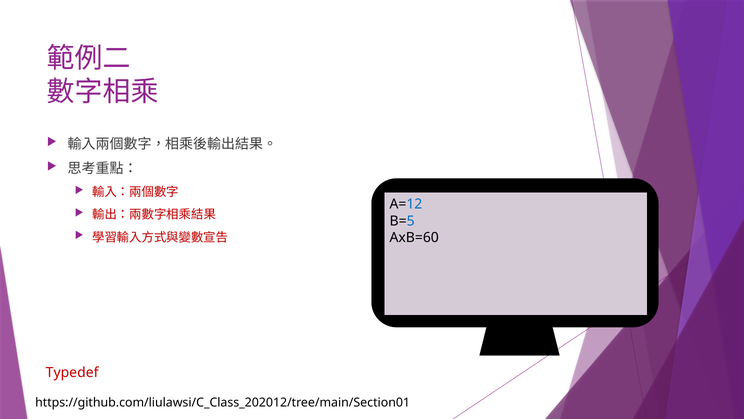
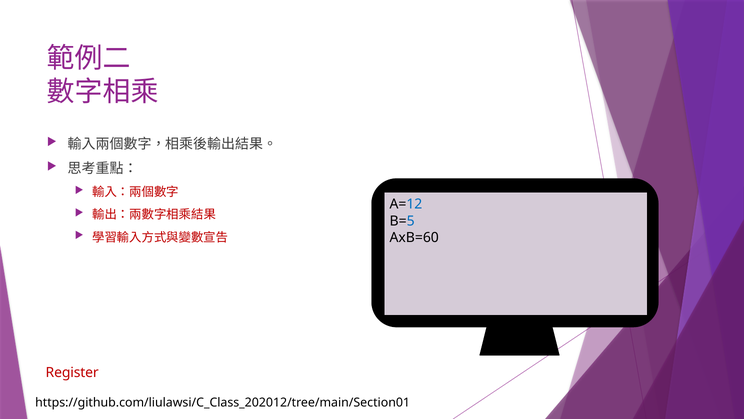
Typedef: Typedef -> Register (72, 372)
